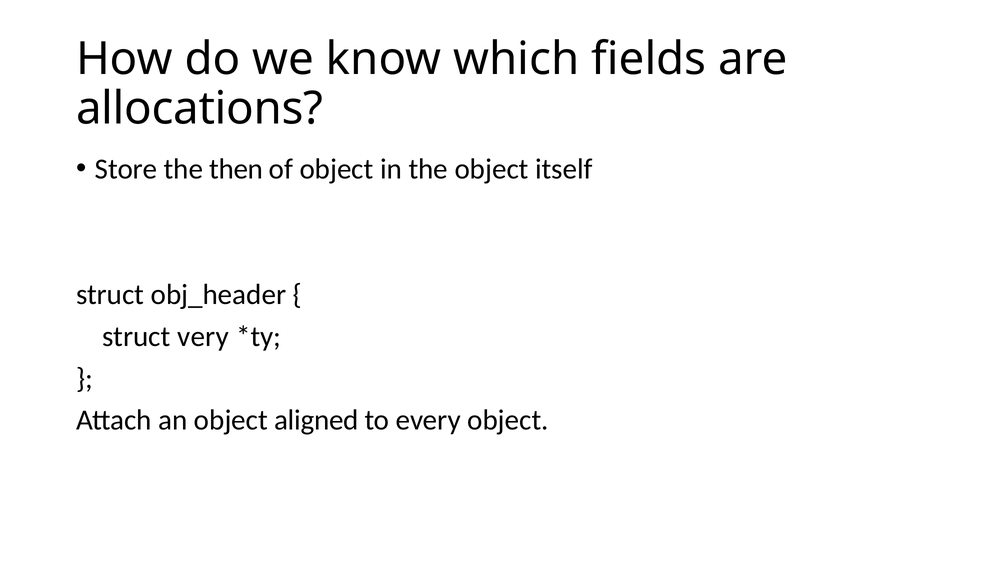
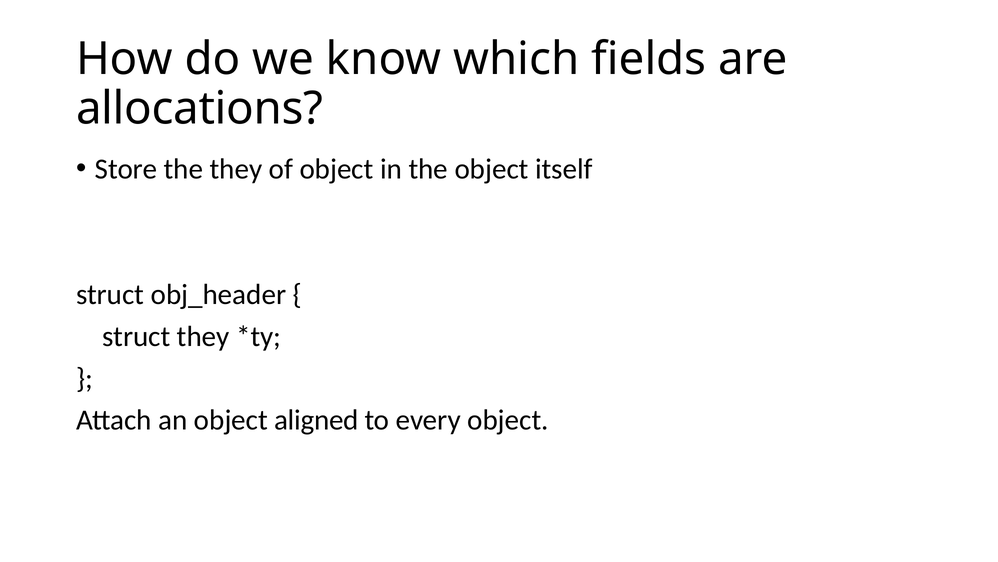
the then: then -> they (236, 169)
struct very: very -> they (203, 336)
